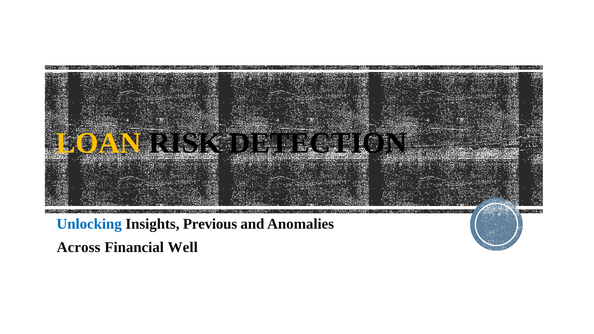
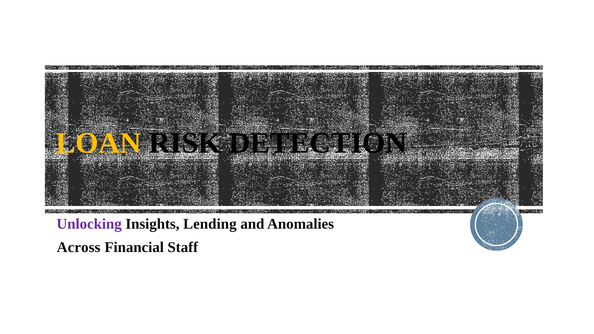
Unlocking colour: blue -> purple (89, 224)
Previous: Previous -> Lending (210, 224)
Well: Well -> Staff (183, 247)
